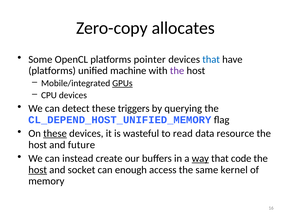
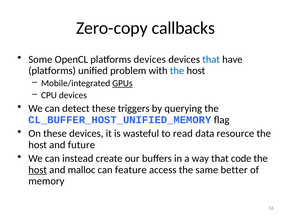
allocates: allocates -> callbacks (183, 28)
platforms pointer: pointer -> devices (150, 59)
machine: machine -> problem (128, 71)
the colour: purple -> blue (177, 71)
CL_DEPEND_HOST_UNIFIED_MEMORY: CL_DEPEND_HOST_UNIFIED_MEMORY -> CL_BUFFER_HOST_UNIFIED_MEMORY (120, 120)
these underline: present -> none (55, 134)
way underline: present -> none (200, 159)
socket: socket -> malloc (82, 170)
enough: enough -> feature (131, 170)
kernel: kernel -> better (234, 170)
